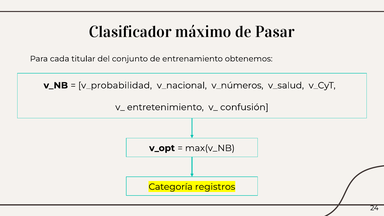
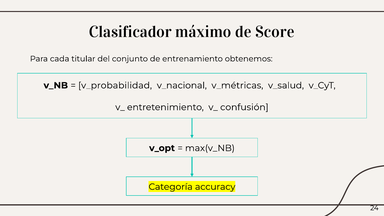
Pasar: Pasar -> Score (275, 32)
v_números: v_números -> v_métricas (237, 85)
registros: registros -> accuracy (215, 187)
